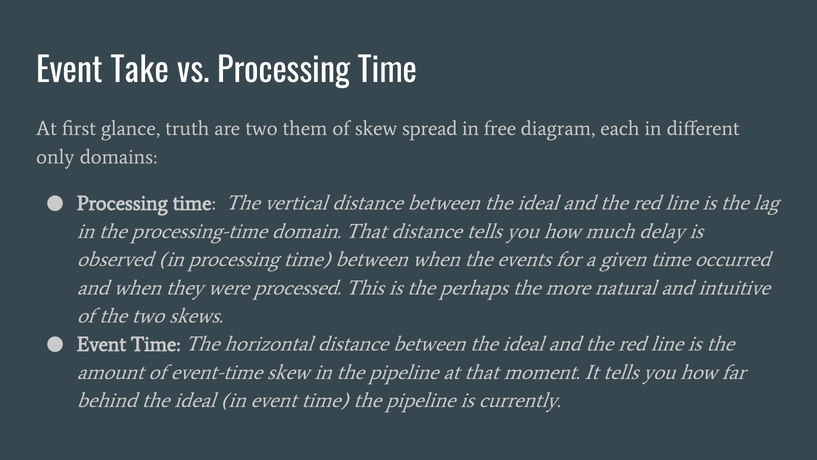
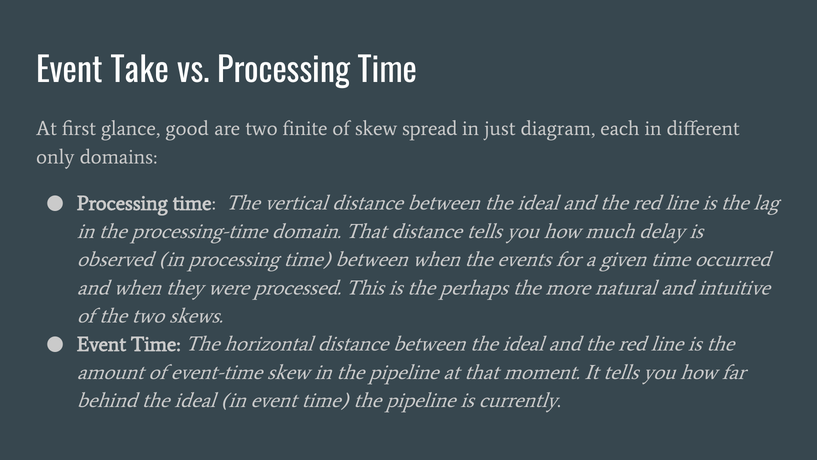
truth: truth -> good (187, 128)
them: them -> finite (305, 128)
free: free -> just (500, 128)
